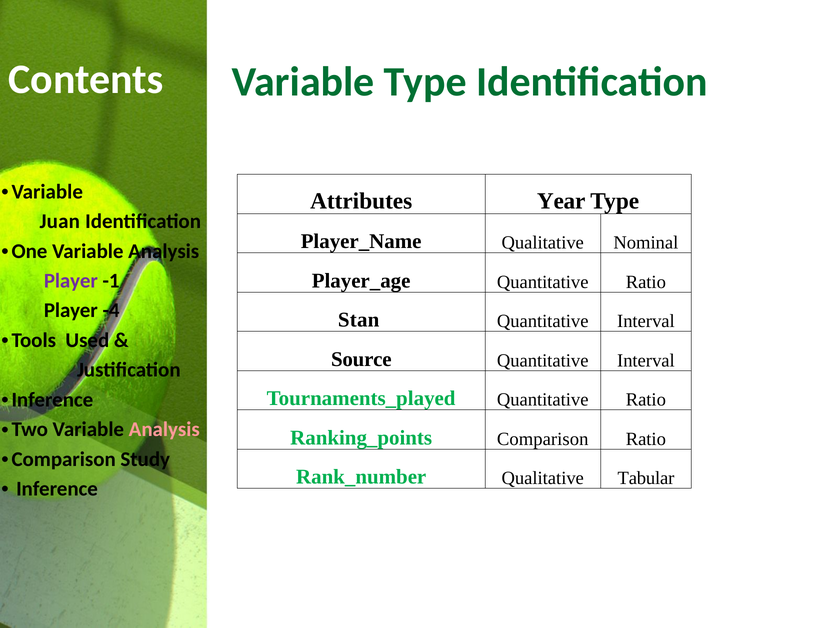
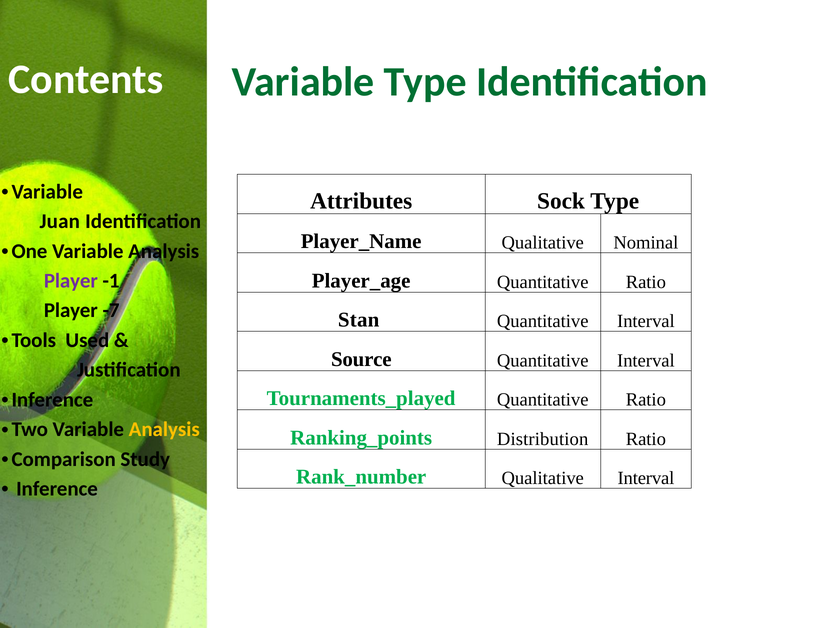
Year: Year -> Sock (561, 201)
-4: -4 -> -7 (111, 311)
Analysis colour: pink -> yellow (164, 430)
Comparison: Comparison -> Distribution (543, 439)
Qualitative Tabular: Tabular -> Interval (646, 478)
